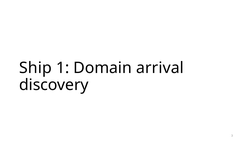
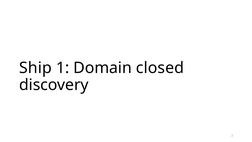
arrival: arrival -> closed (160, 68)
